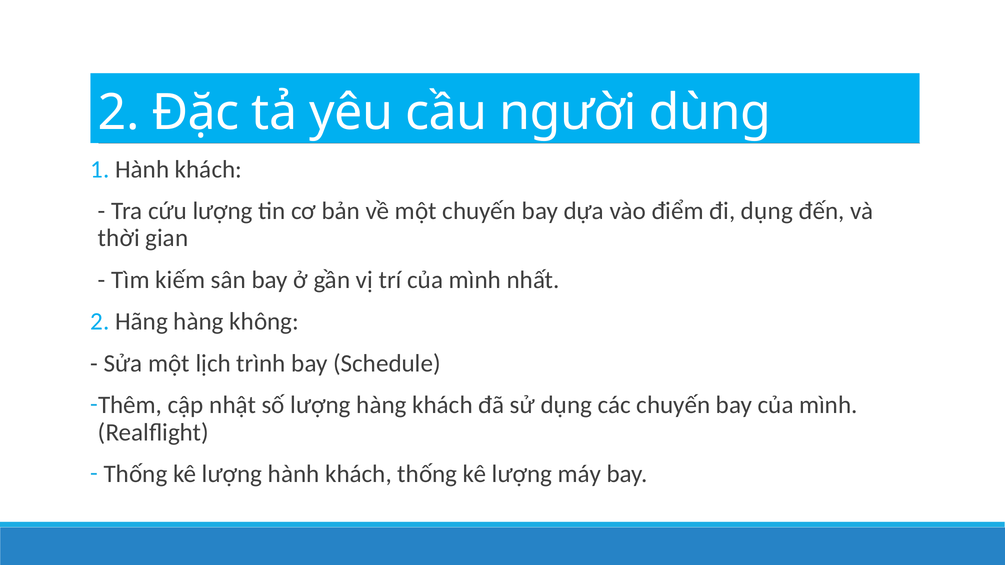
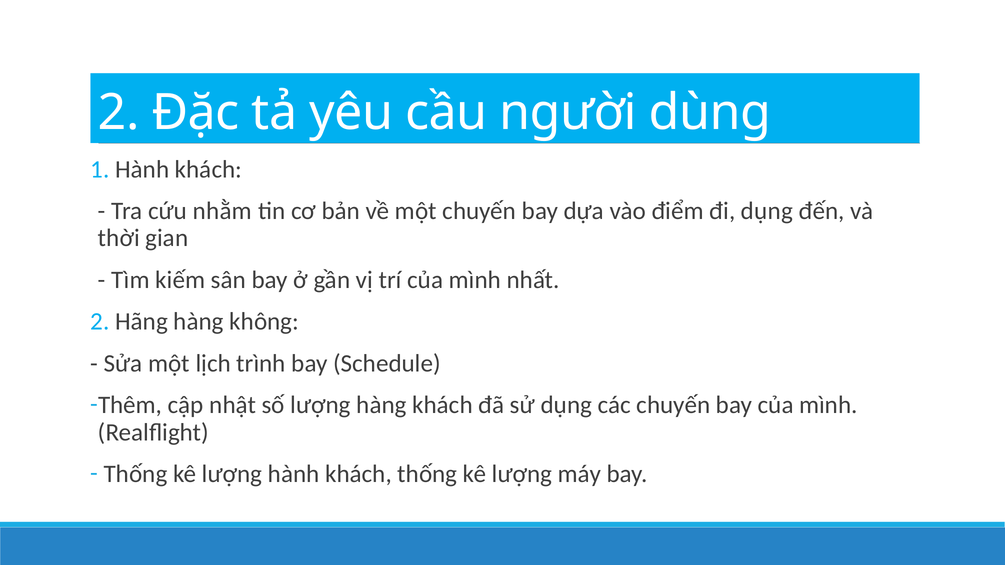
cứu lượng: lượng -> nhằm (222, 211)
